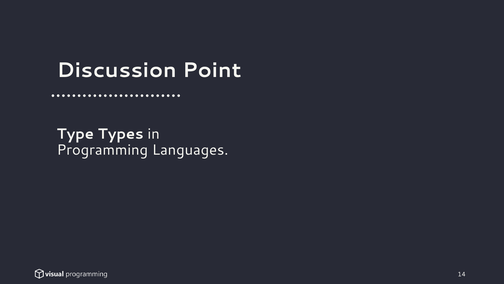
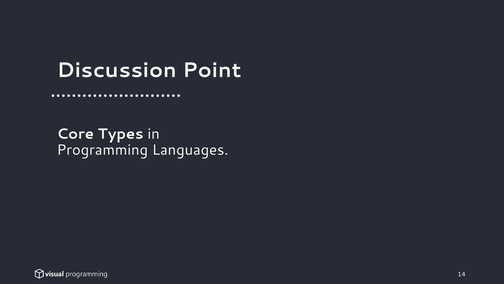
Type: Type -> Core (75, 134)
